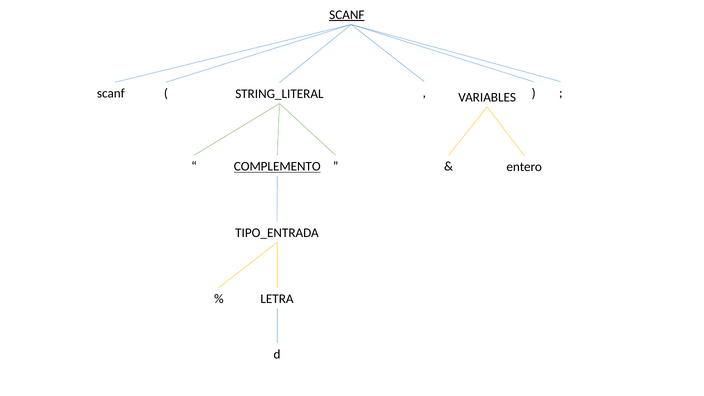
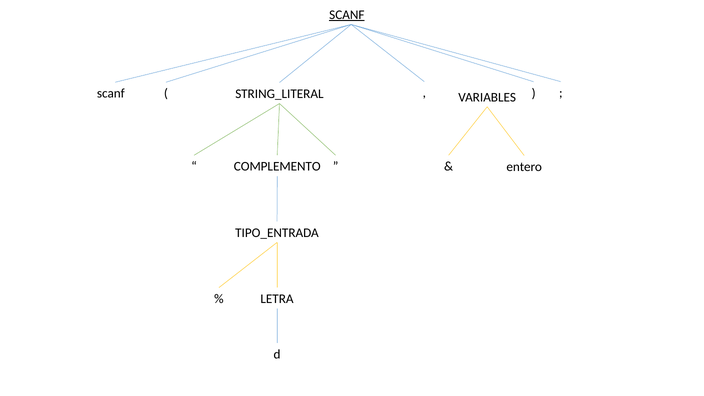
COMPLEMENTO underline: present -> none (277, 167)
